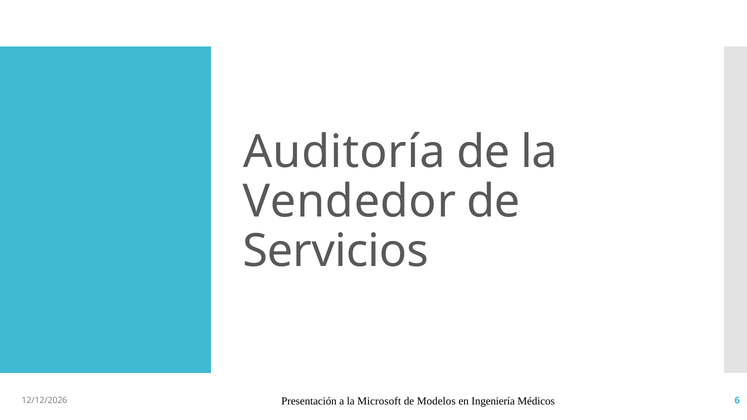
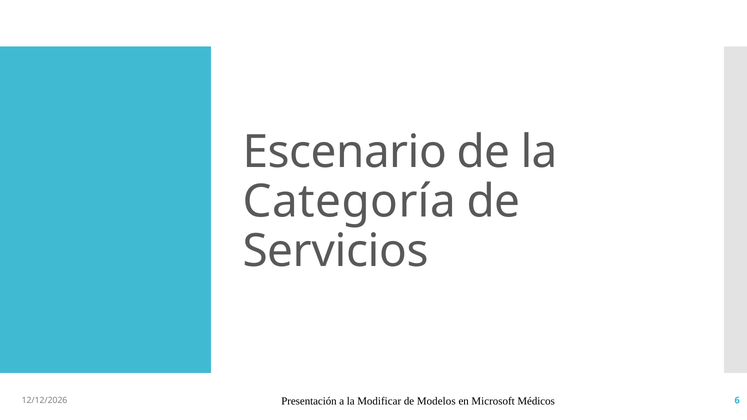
Auditoría: Auditoría -> Escenario (345, 152)
Vendedor: Vendedor -> Categoría (349, 202)
Microsoft: Microsoft -> Modificar (379, 401)
Ingeniería: Ingeniería -> Microsoft (493, 401)
